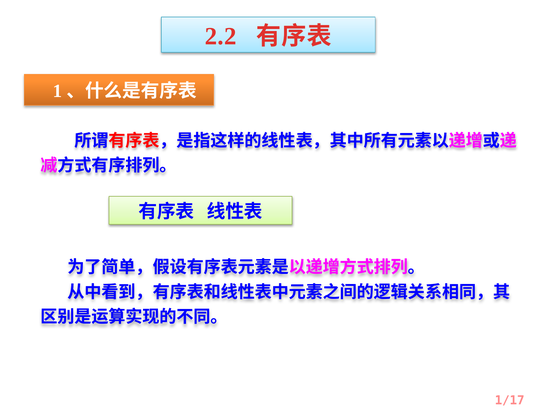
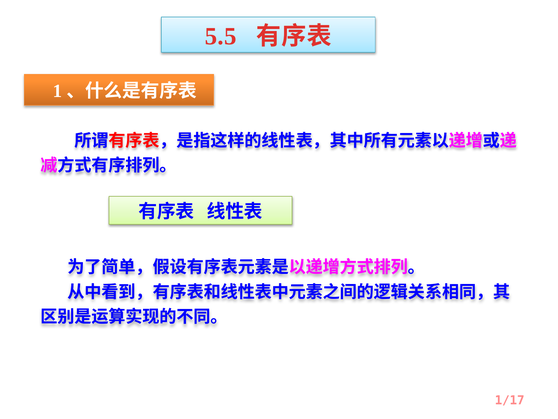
2.2: 2.2 -> 5.5 (221, 36)
